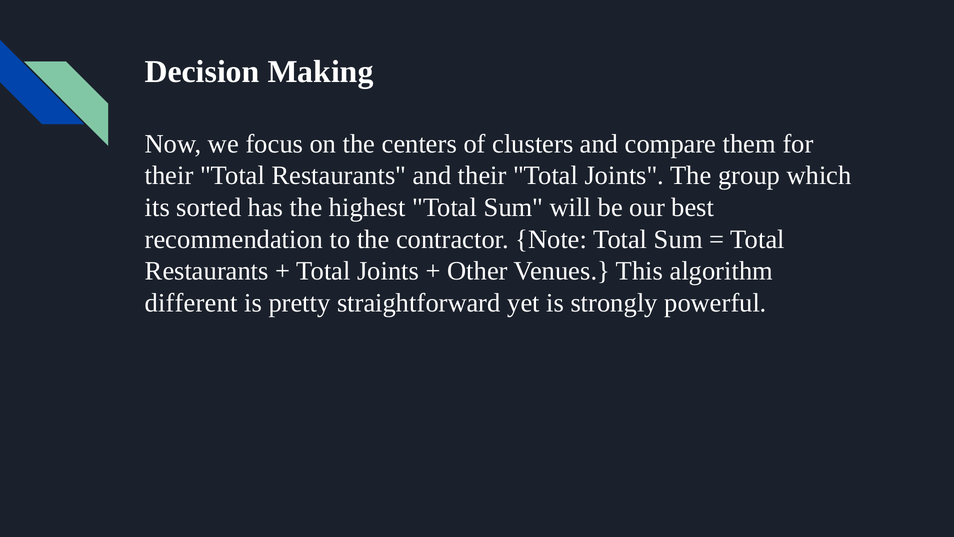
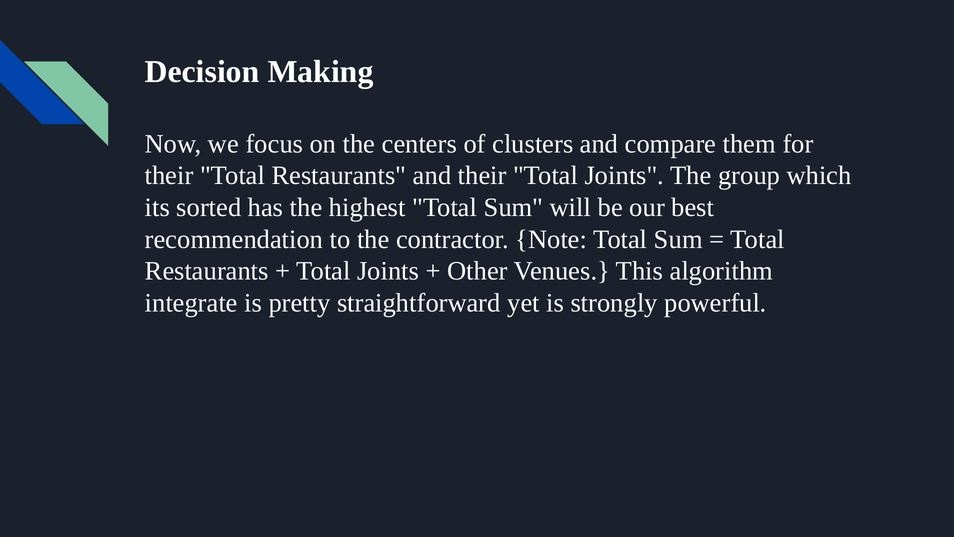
different: different -> integrate (191, 303)
